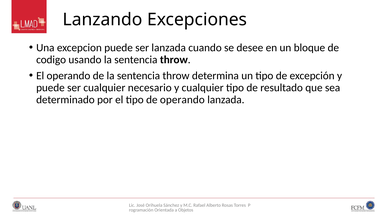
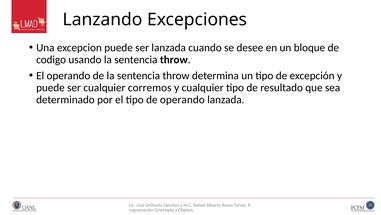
necesario: necesario -> corremos (150, 87)
